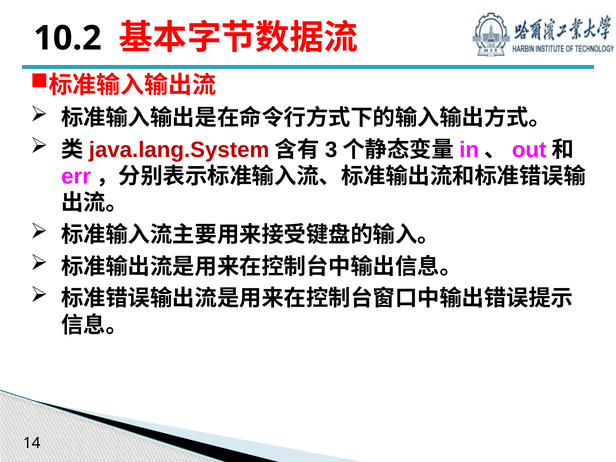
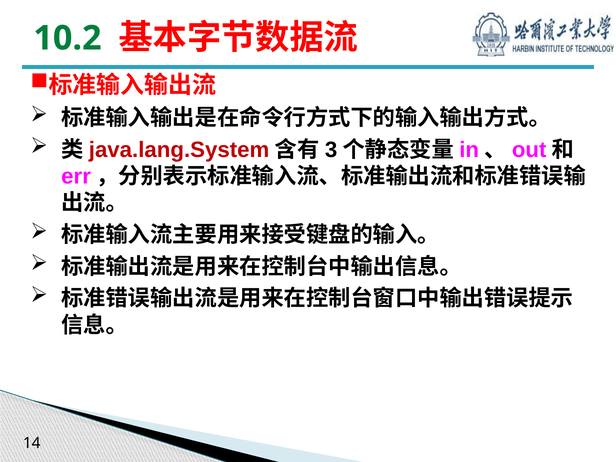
10.2 colour: black -> green (67, 38)
